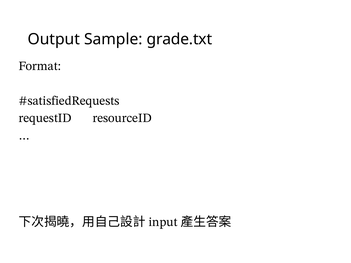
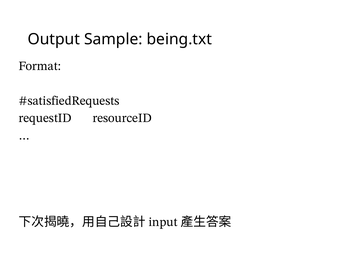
grade.txt: grade.txt -> being.txt (179, 39)
